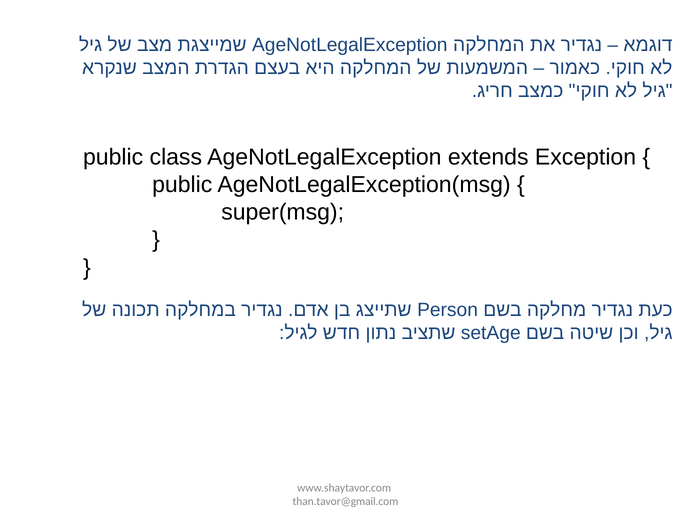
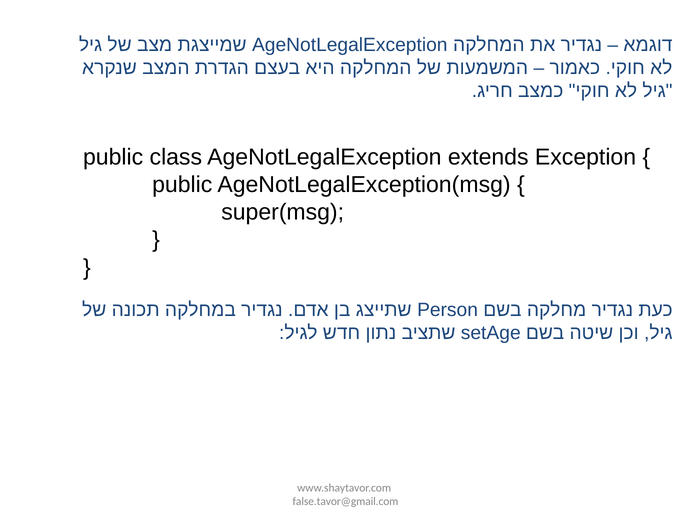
than.tavor@gmail.com: than.tavor@gmail.com -> false.tavor@gmail.com (345, 502)
